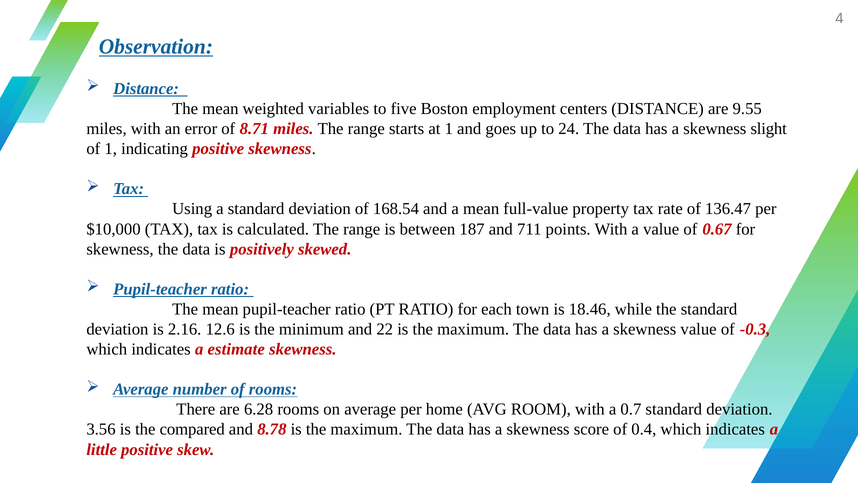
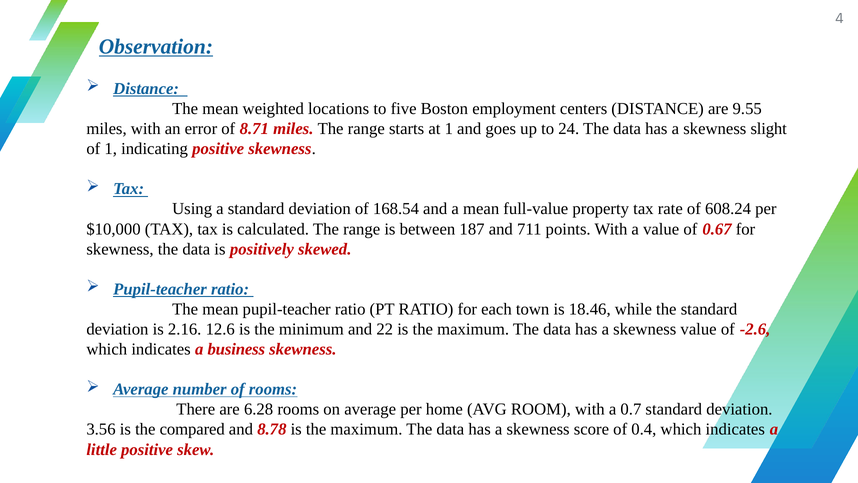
variables: variables -> locations (339, 109)
136.47: 136.47 -> 608.24 (728, 209)
-0.3: -0.3 -> -2.6 (755, 329)
estimate: estimate -> business (236, 349)
